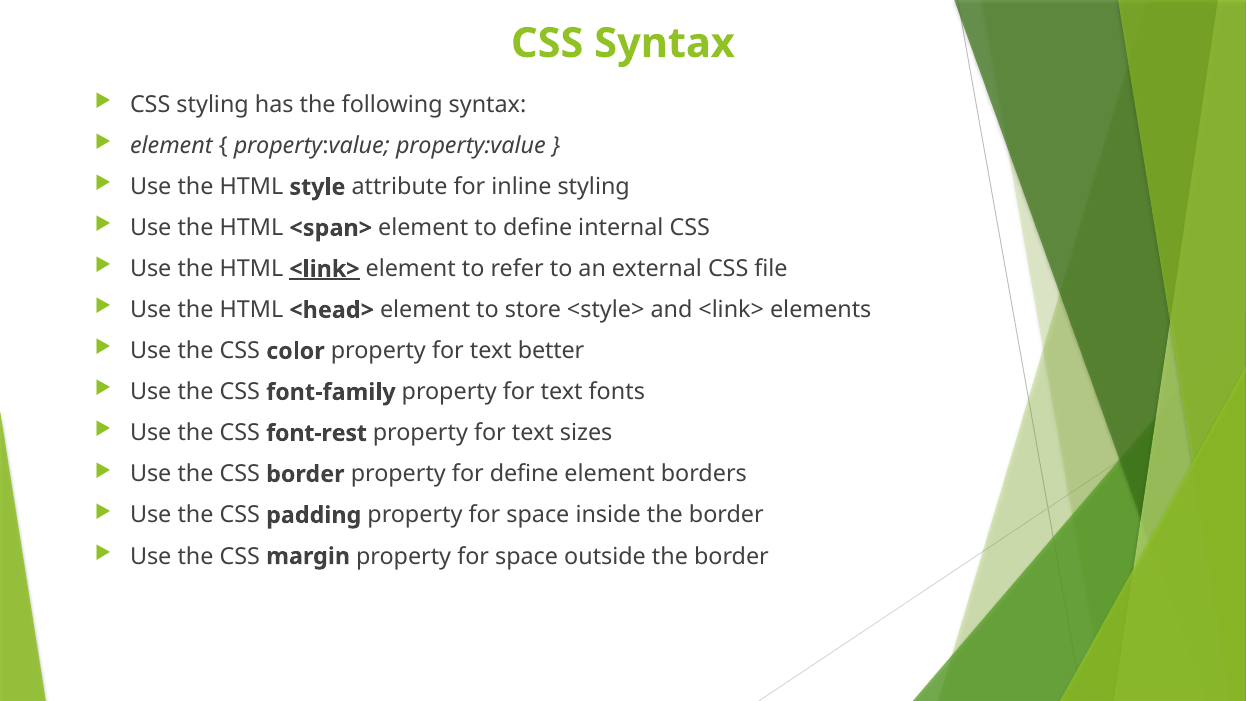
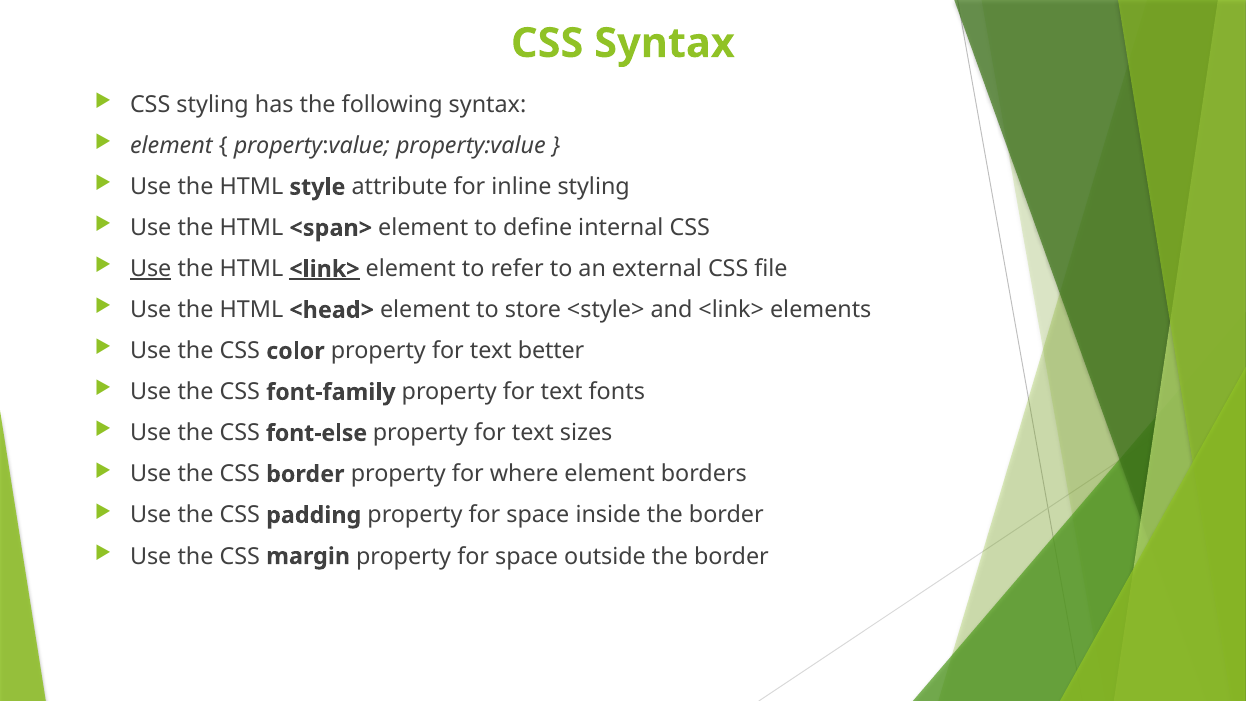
Use underline: none -> present (151, 269)
font-rest: font-rest -> font-else (317, 433)
for define: define -> where (524, 474)
